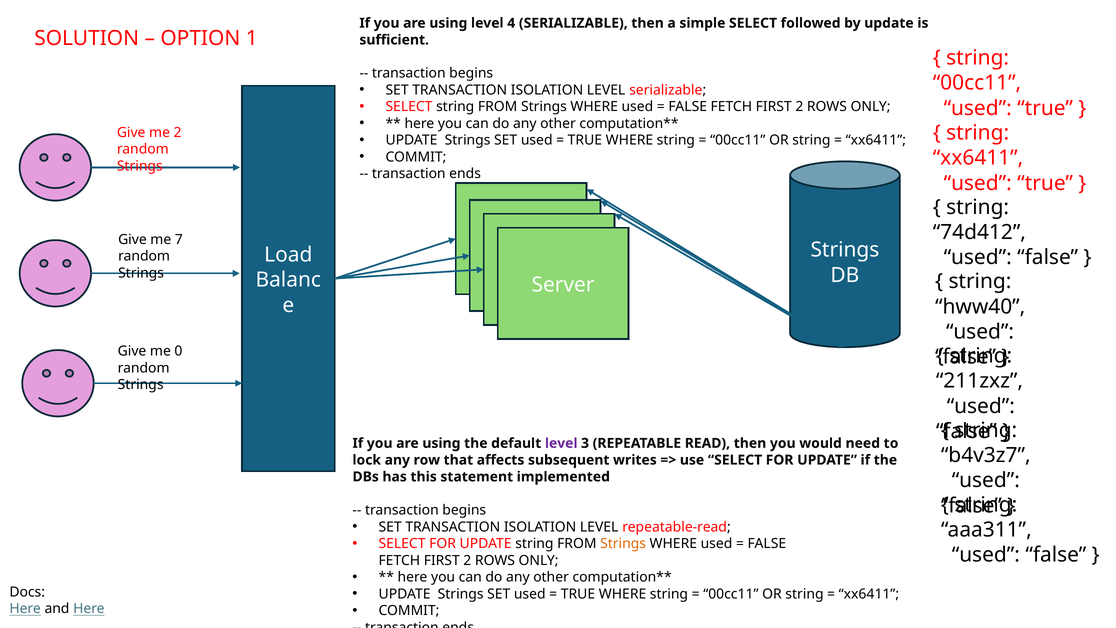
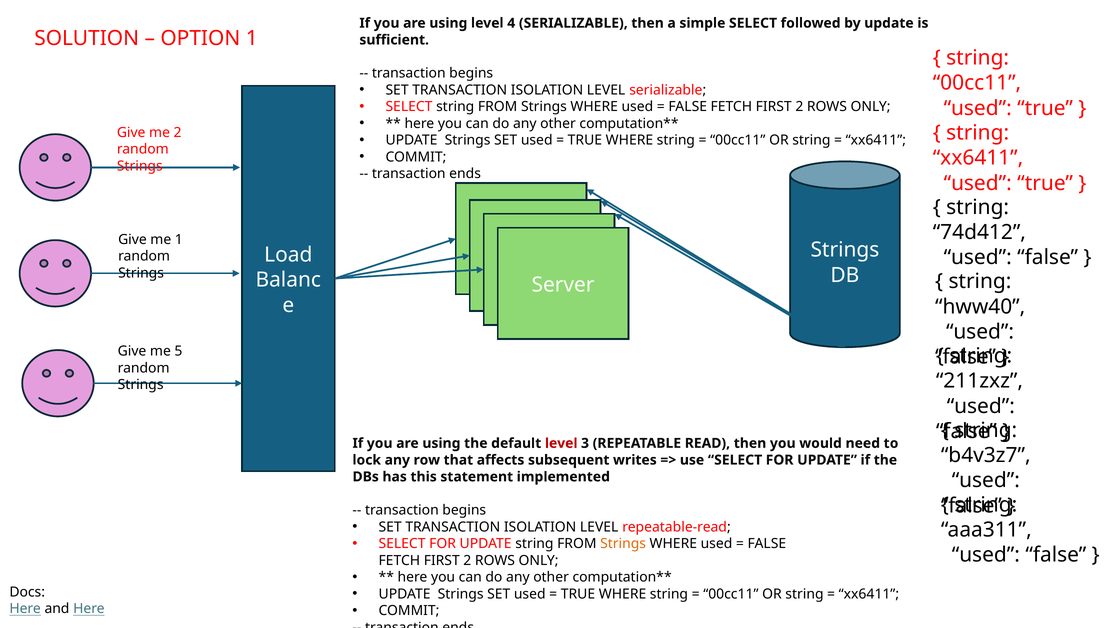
me 7: 7 -> 1 (179, 240)
0: 0 -> 5 (178, 351)
level colour: purple -> red (561, 443)
